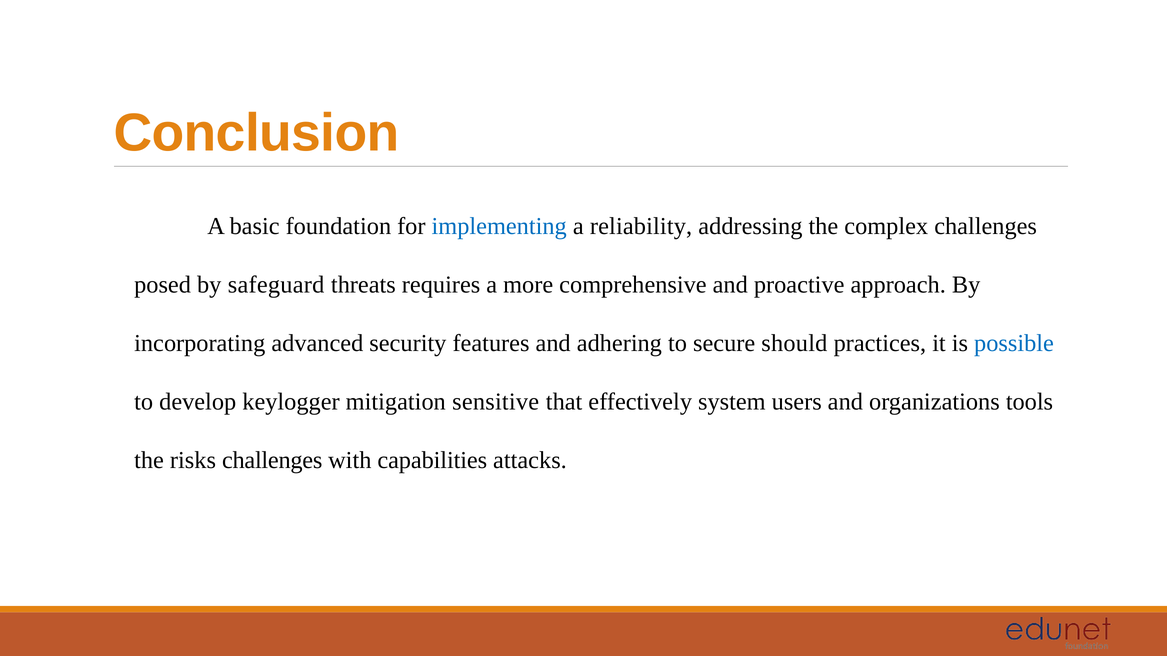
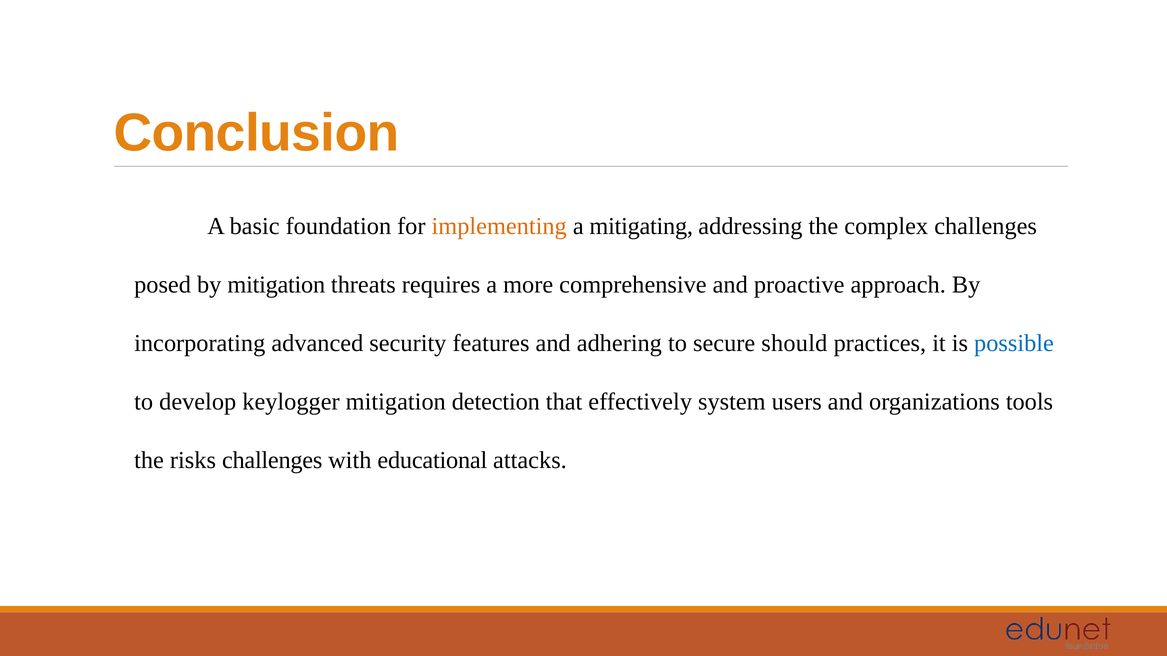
implementing colour: blue -> orange (499, 227)
reliability: reliability -> mitigating (641, 227)
by safeguard: safeguard -> mitigation (276, 285)
sensitive: sensitive -> detection (496, 402)
capabilities: capabilities -> educational (432, 460)
